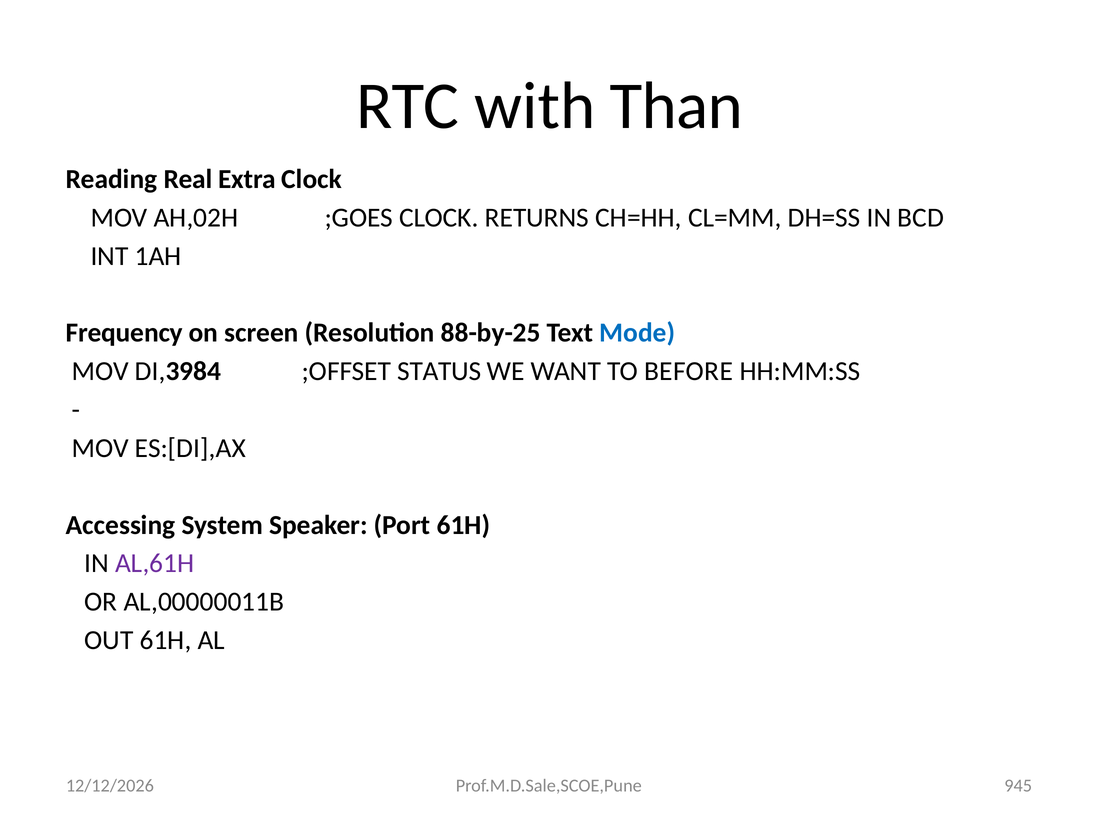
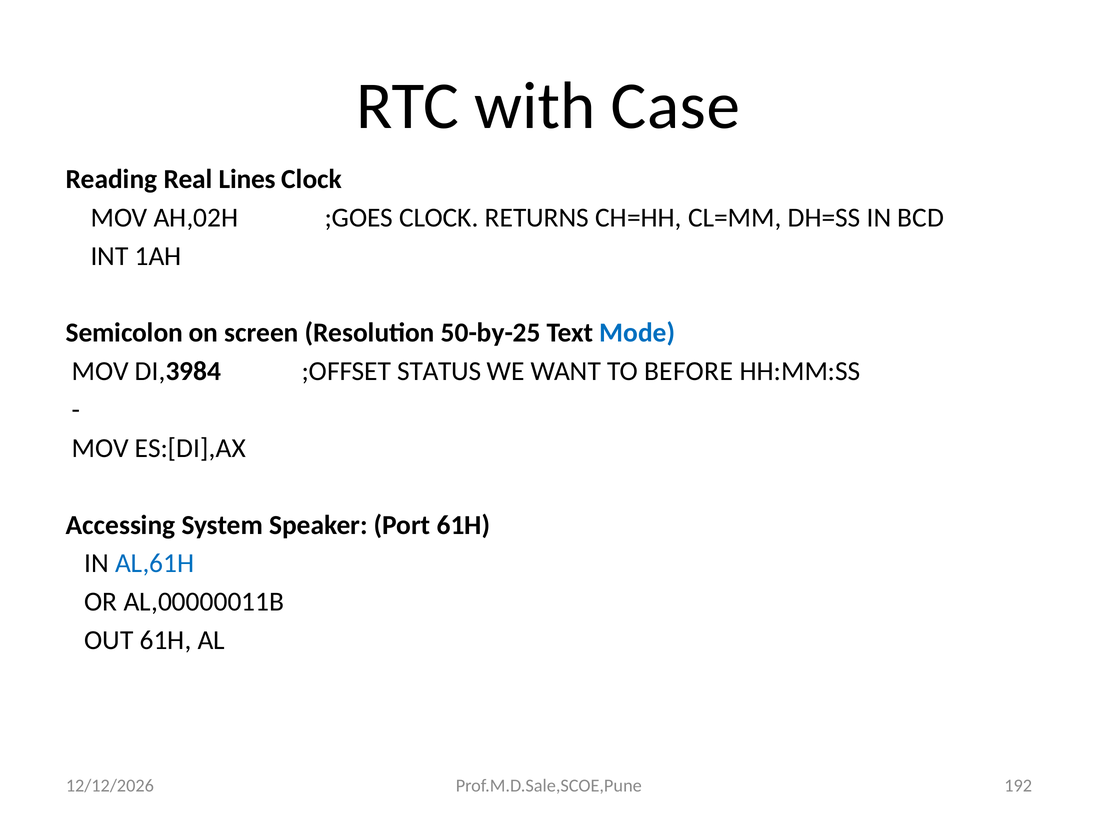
Than: Than -> Case (675, 106)
Extra: Extra -> Lines (247, 179)
Frequency: Frequency -> Semicolon (124, 333)
88-by-25: 88-by-25 -> 50-by-25 (491, 333)
AL,61H colour: purple -> blue (155, 564)
945: 945 -> 192 (1018, 786)
